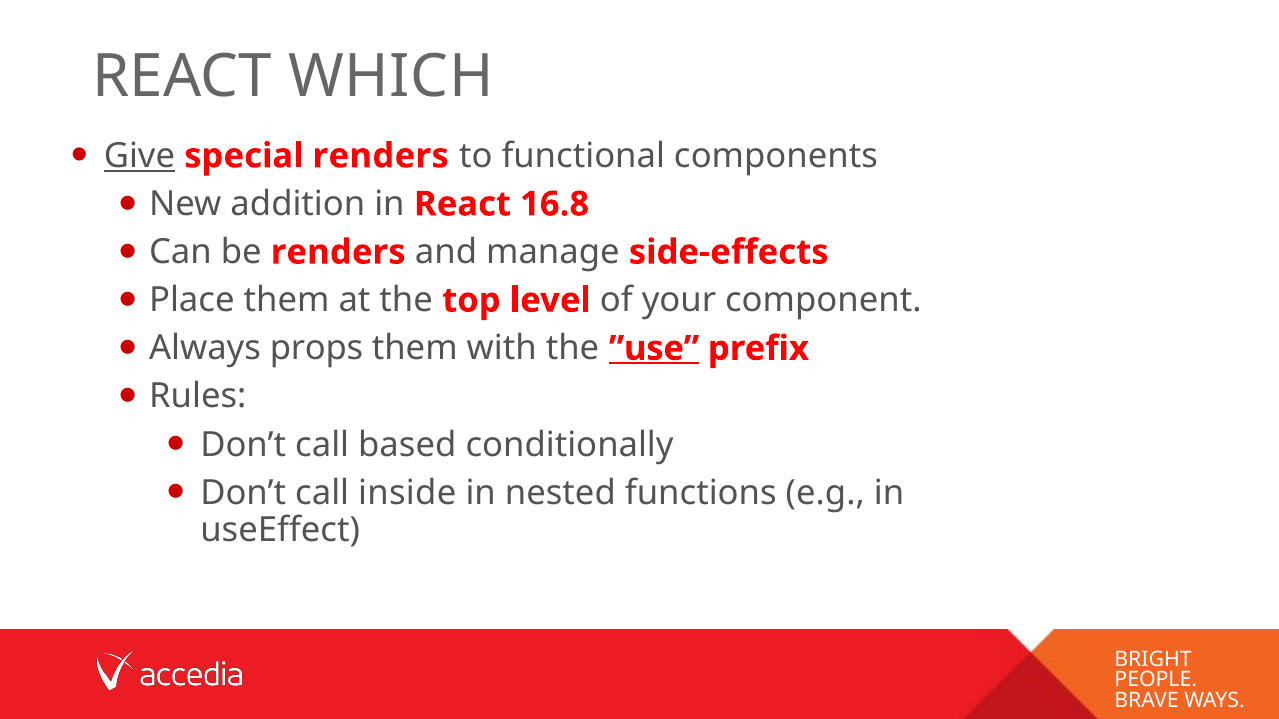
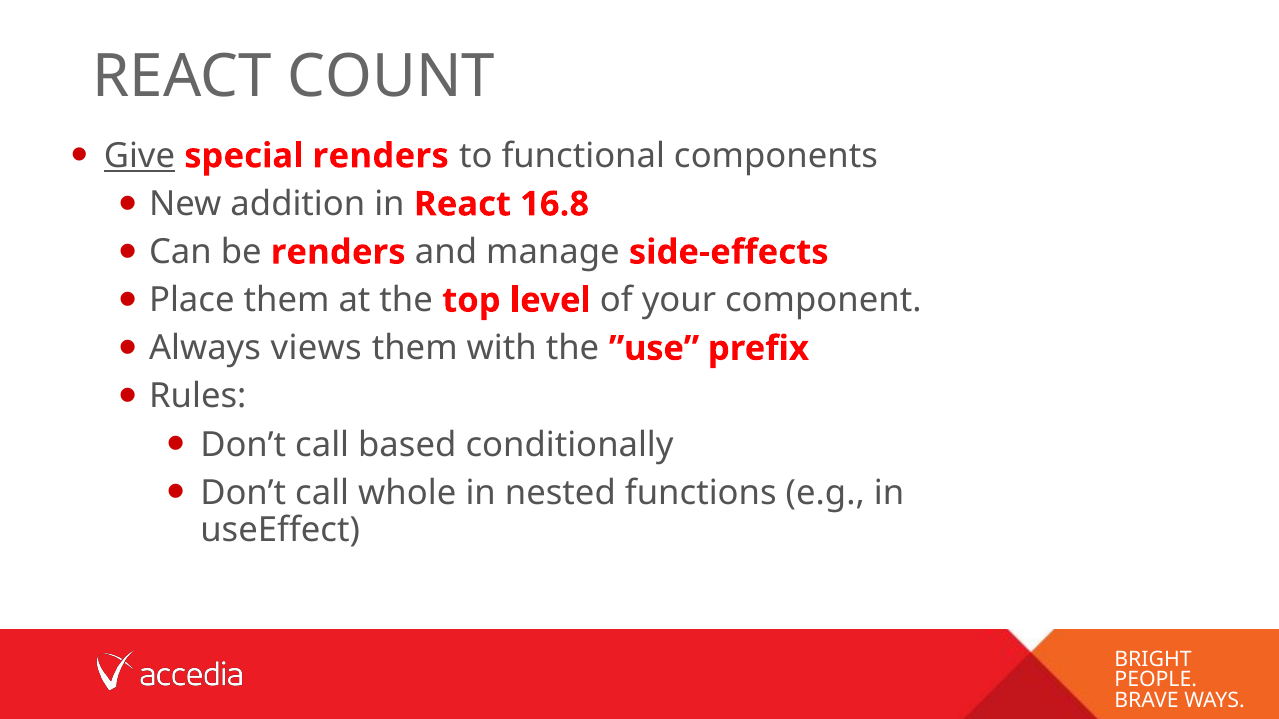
WHICH: WHICH -> COUNT (391, 77)
props: props -> views (316, 349)
”use underline: present -> none (654, 349)
inside: inside -> whole (407, 493)
